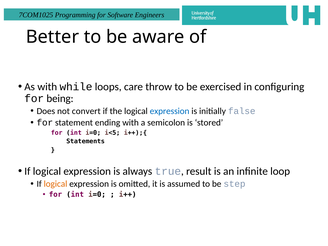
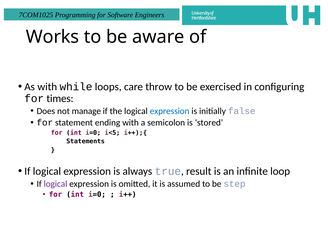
Better: Better -> Works (53, 37)
being: being -> times (60, 99)
convert: convert -> manage (86, 111)
logical colour: orange -> purple (55, 184)
